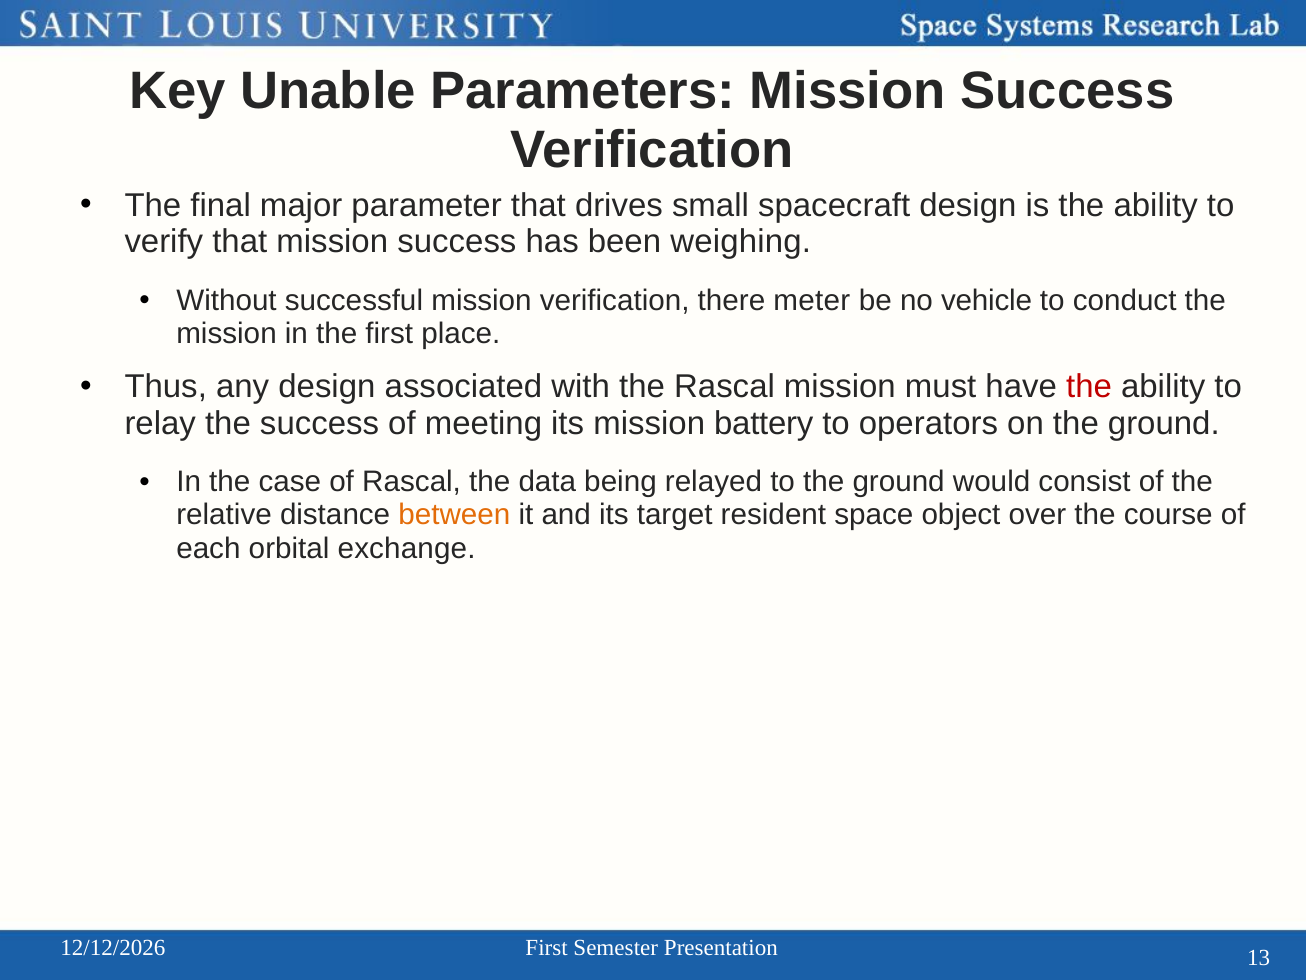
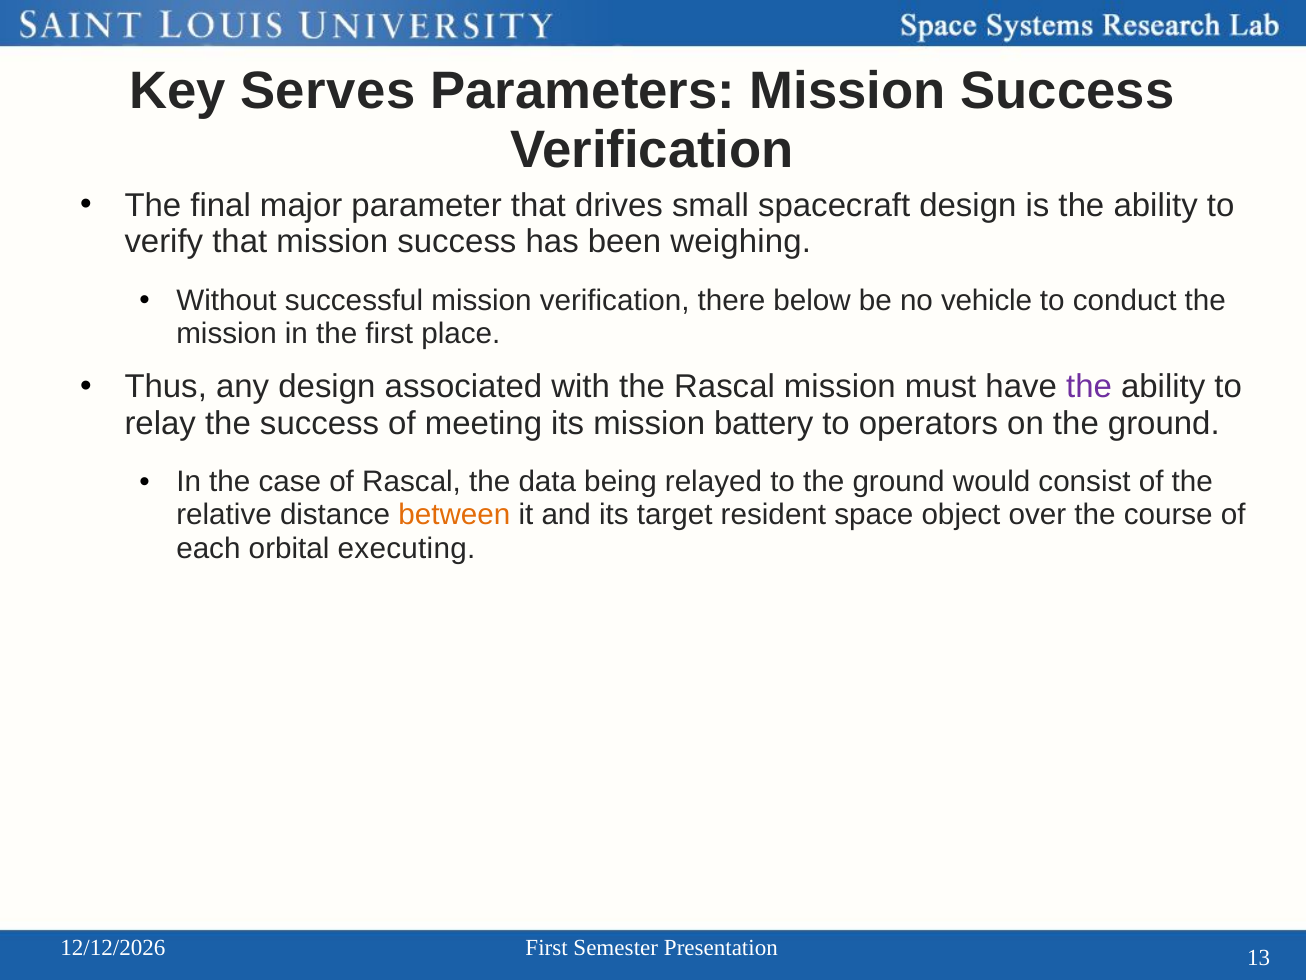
Unable: Unable -> Serves (328, 91)
meter: meter -> below (812, 300)
the colour: red -> purple (1089, 387)
exchange: exchange -> executing (407, 548)
